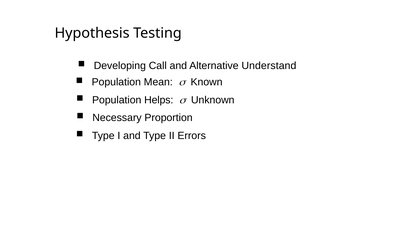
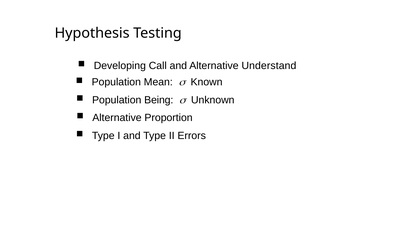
Helps: Helps -> Being (159, 100)
Necessary: Necessary -> Alternative (117, 118)
